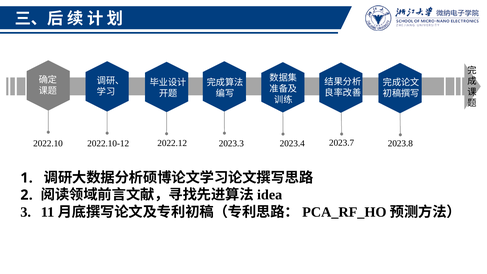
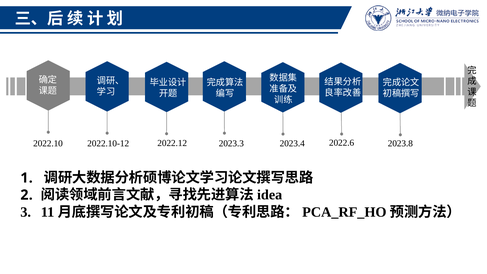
2023.7: 2023.7 -> 2022.6 (342, 143)
